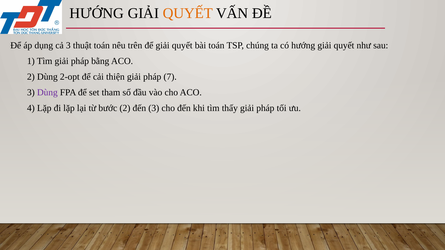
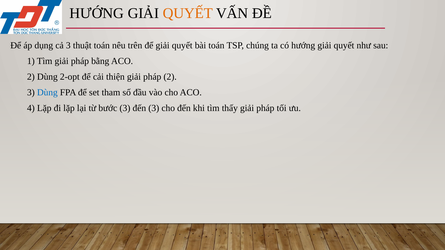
pháp 7: 7 -> 2 (170, 77)
Dùng colour: purple -> blue (47, 93)
bước 2: 2 -> 3 (125, 108)
